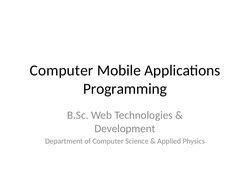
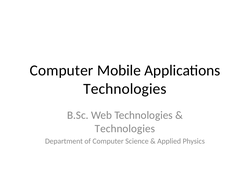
Programming: Programming -> Technologies (125, 89)
Development: Development -> Technologies (125, 128)
